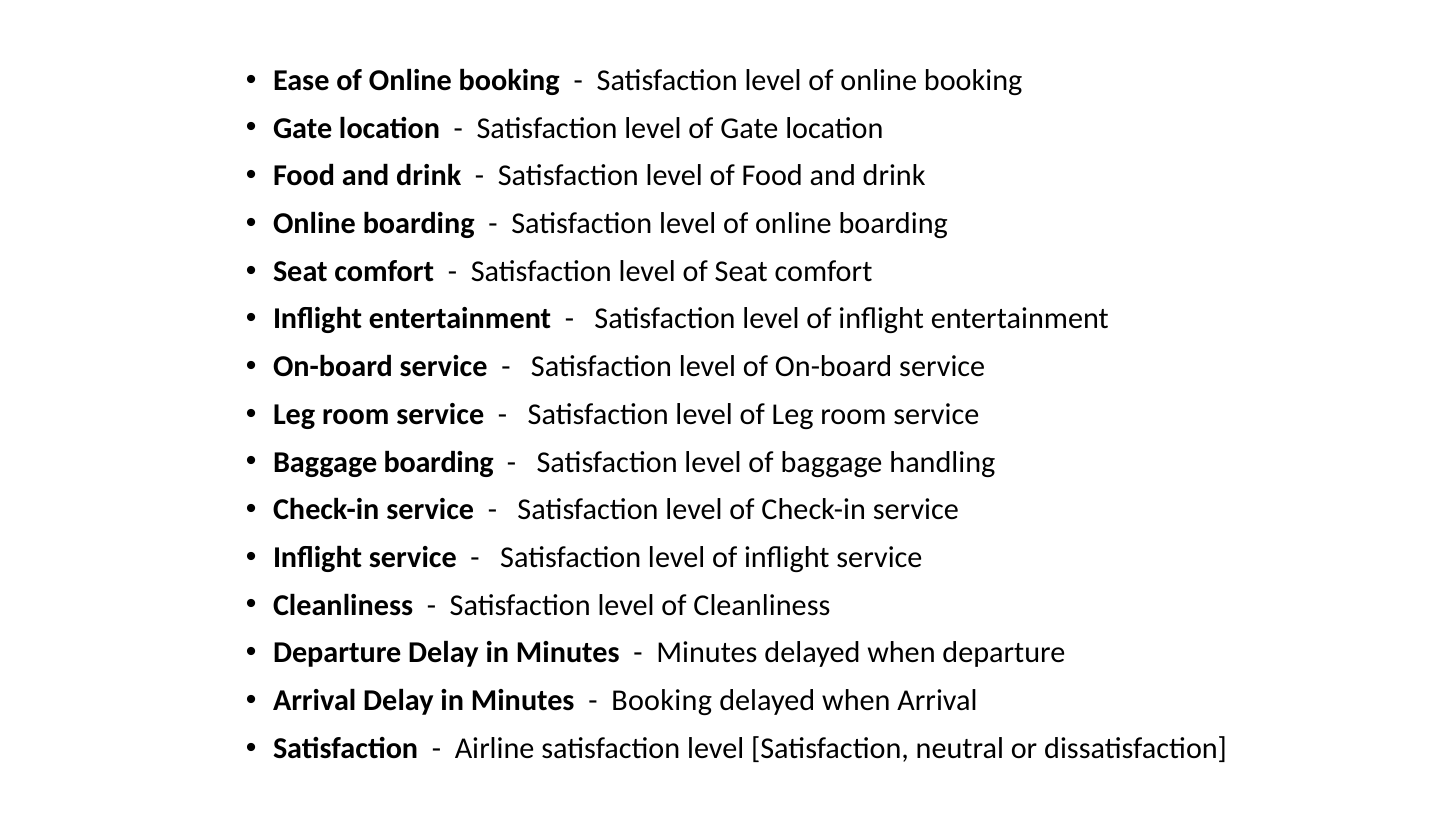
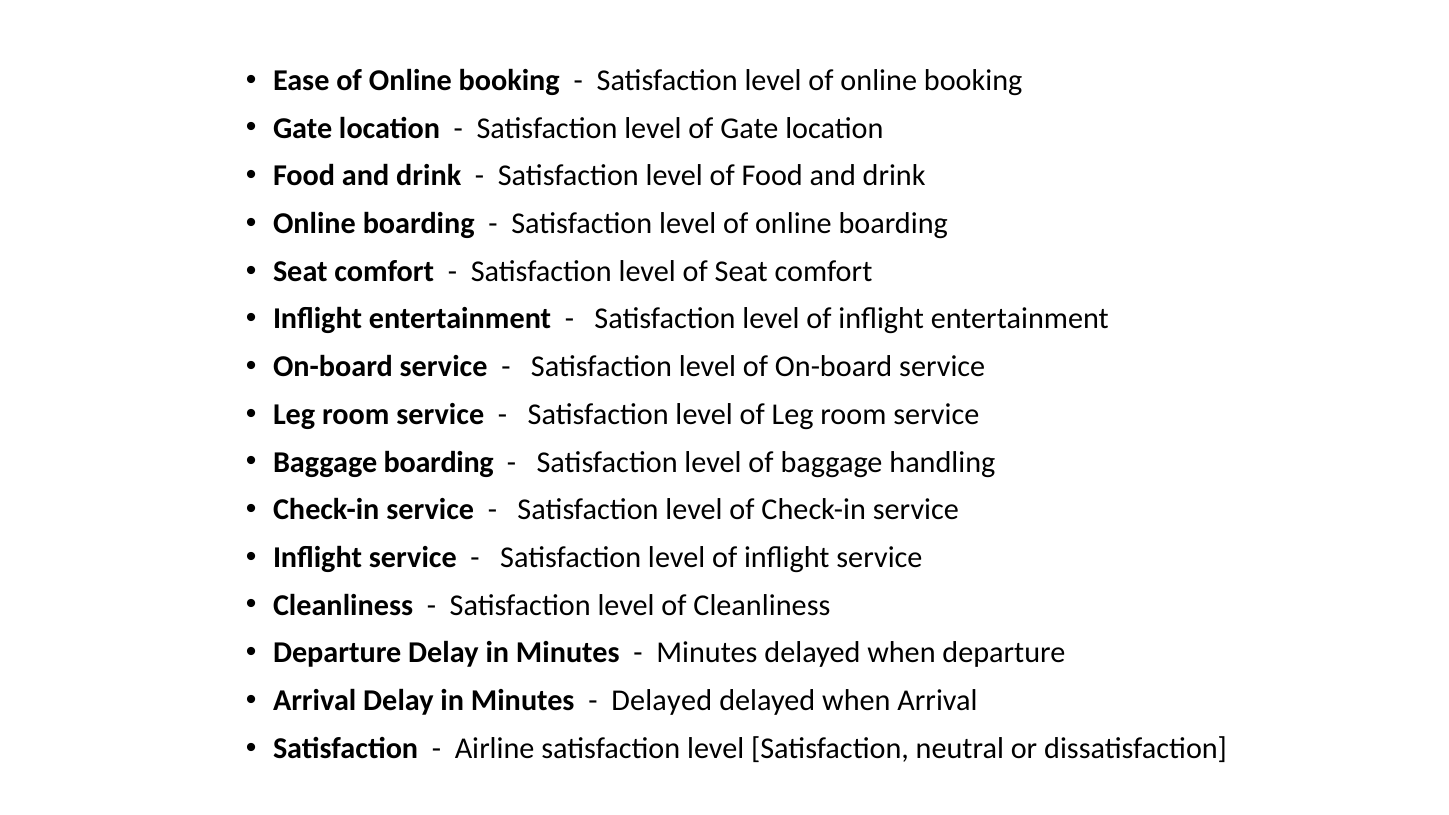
Booking: Booking -> Delayed (662, 701)
